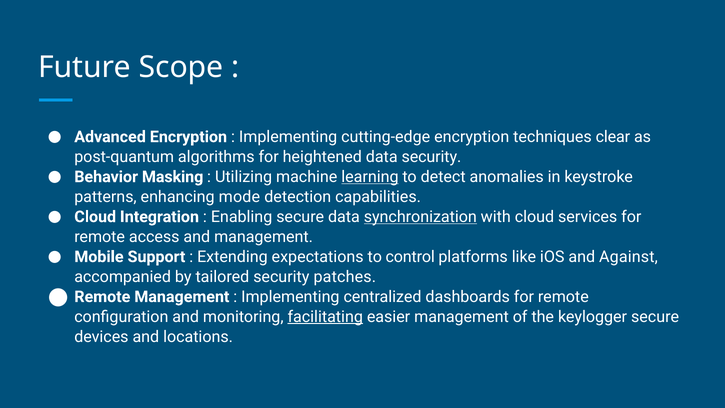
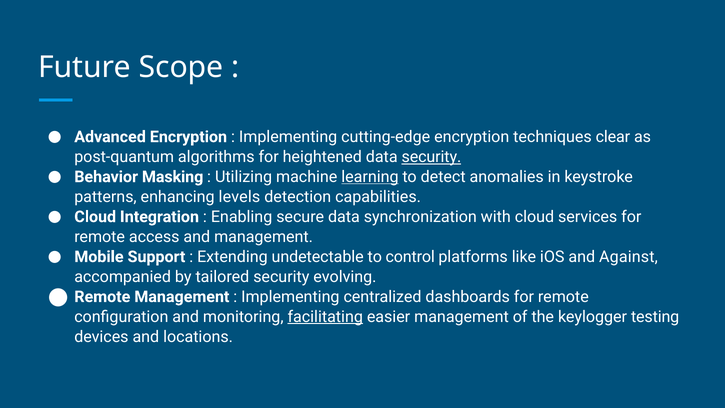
security underline: none -> present (431, 157)
mode: mode -> levels (239, 197)
synchronization underline: present -> none (420, 217)
expectations: expectations -> undetectable (318, 257)
patches: patches -> evolving (345, 277)
keylogger secure: secure -> testing (655, 317)
